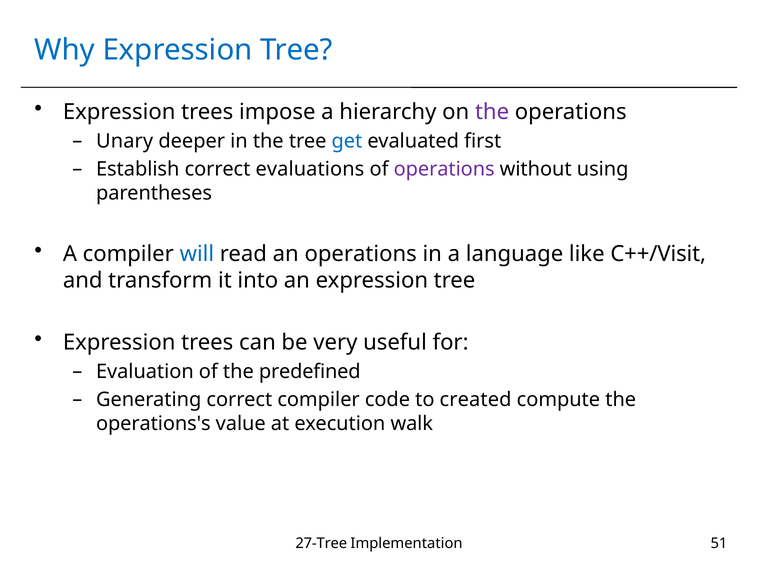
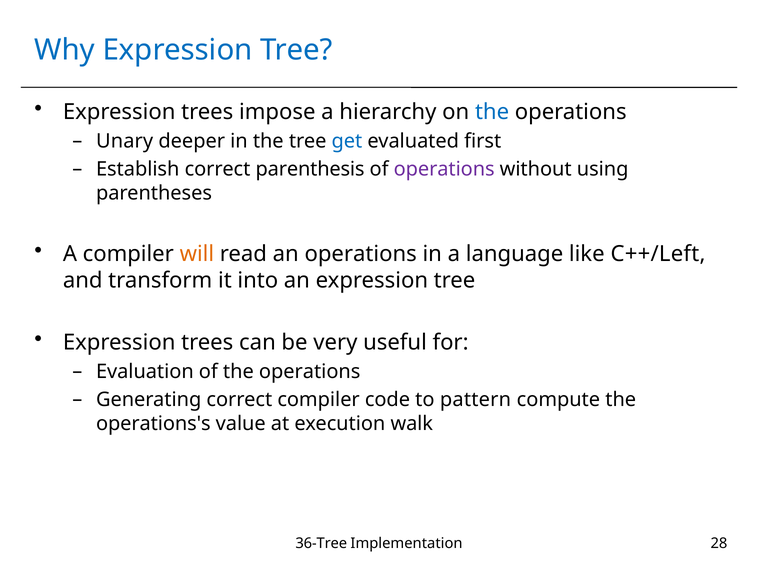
the colour: purple -> blue (492, 112)
evaluations: evaluations -> parenthesis (310, 169)
will colour: blue -> orange (197, 254)
C++/Visit: C++/Visit -> C++/Left (658, 254)
of the predefined: predefined -> operations (310, 371)
created: created -> pattern (475, 399)
27-Tree: 27-Tree -> 36-Tree (321, 543)
51: 51 -> 28 (719, 543)
